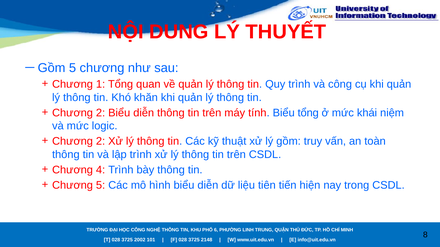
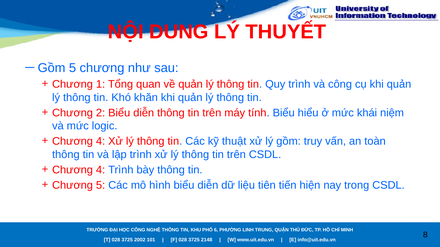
Biểu tổng: tổng -> hiểu (308, 113)
2: 2 -> 4 (101, 142)
